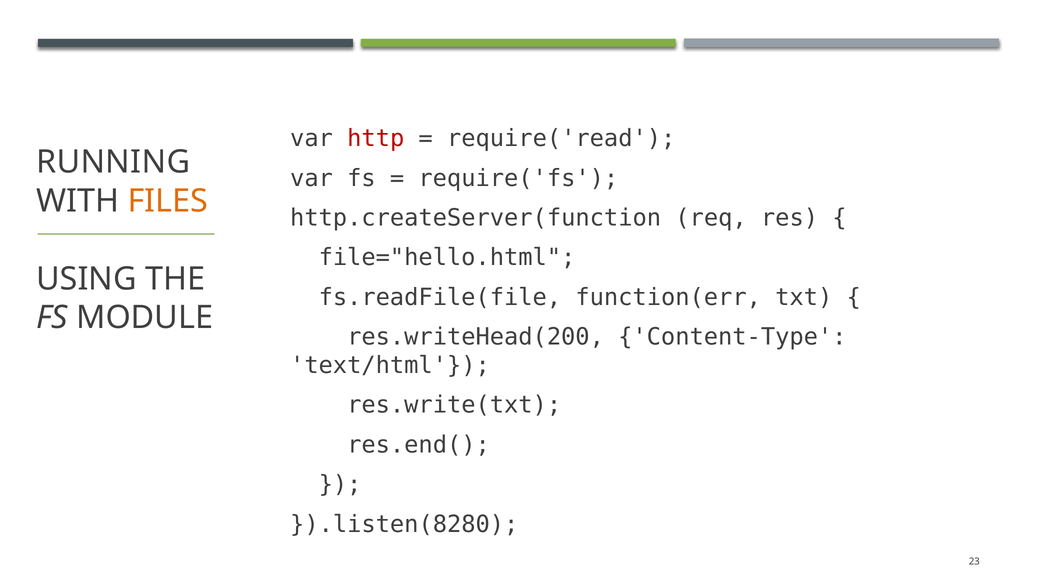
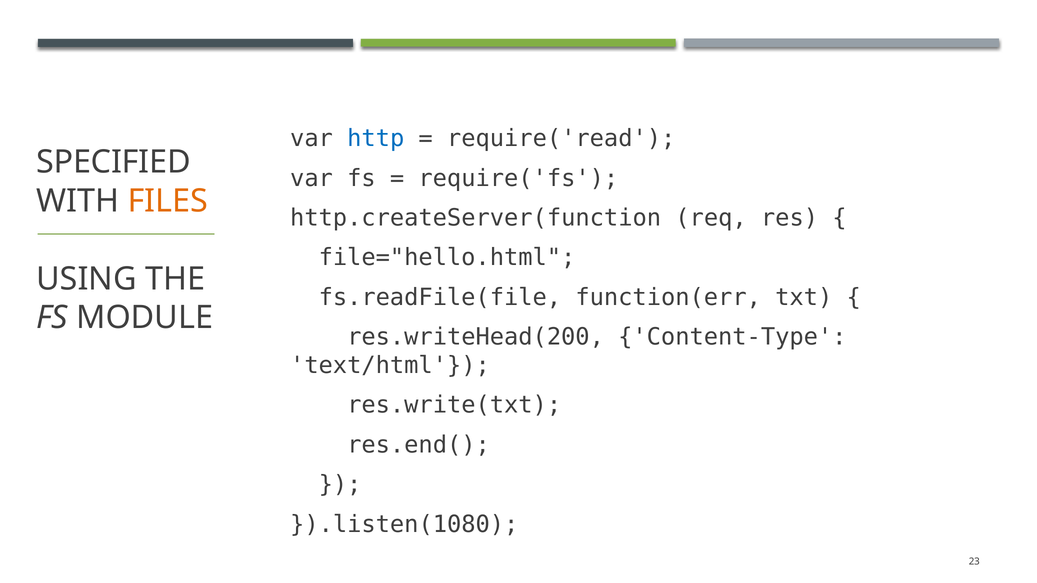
http colour: red -> blue (376, 139)
RUNNING: RUNNING -> SPECIFIED (113, 162)
}).listen(8280: }).listen(8280 -> }).listen(1080 (404, 524)
